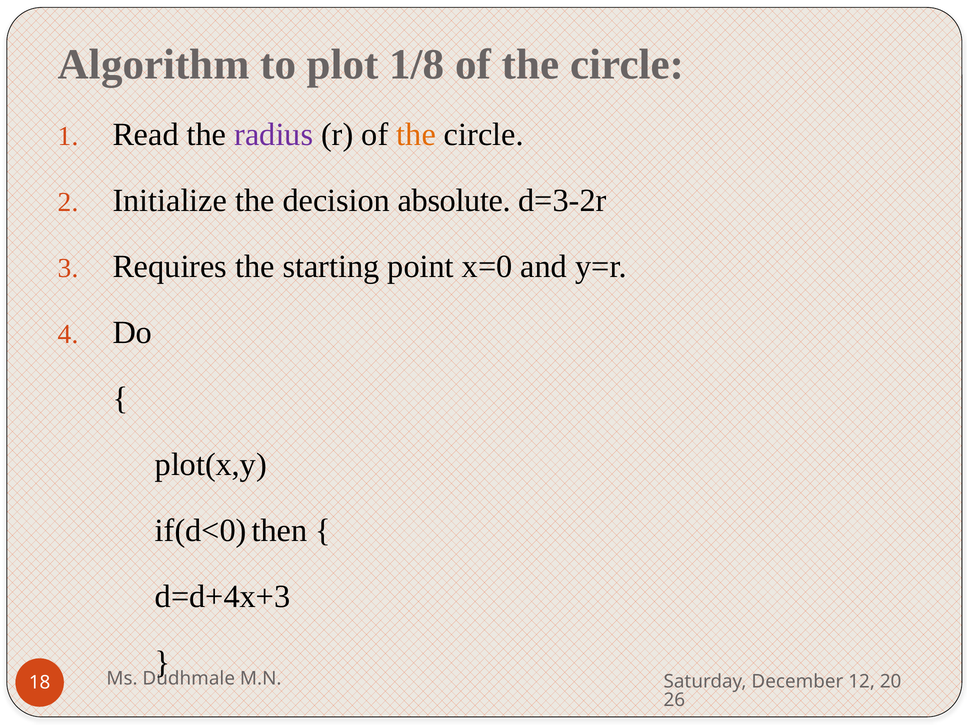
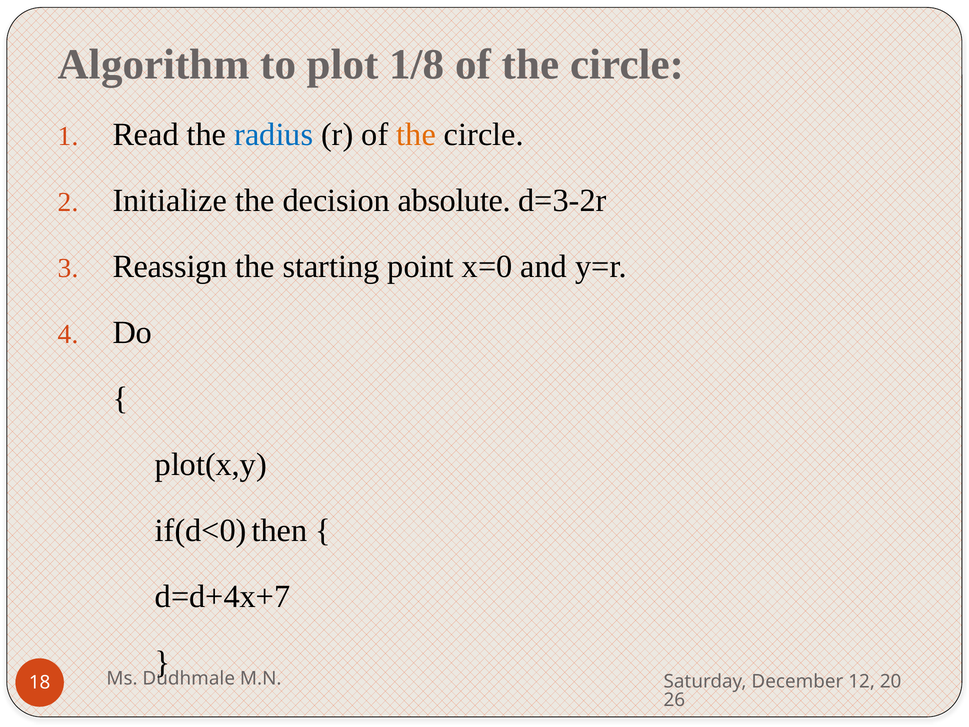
radius colour: purple -> blue (274, 135)
Requires: Requires -> Reassign (170, 267)
d=d+4x+3: d=d+4x+3 -> d=d+4x+7 (223, 596)
